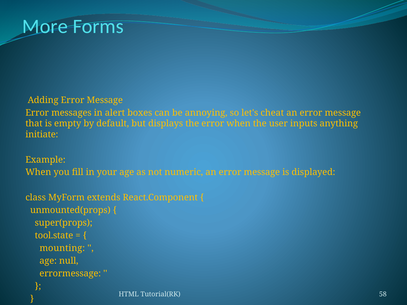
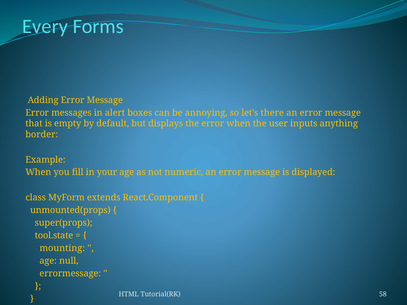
More: More -> Every (45, 26)
cheat: cheat -> there (272, 113)
initiate: initiate -> border (42, 135)
